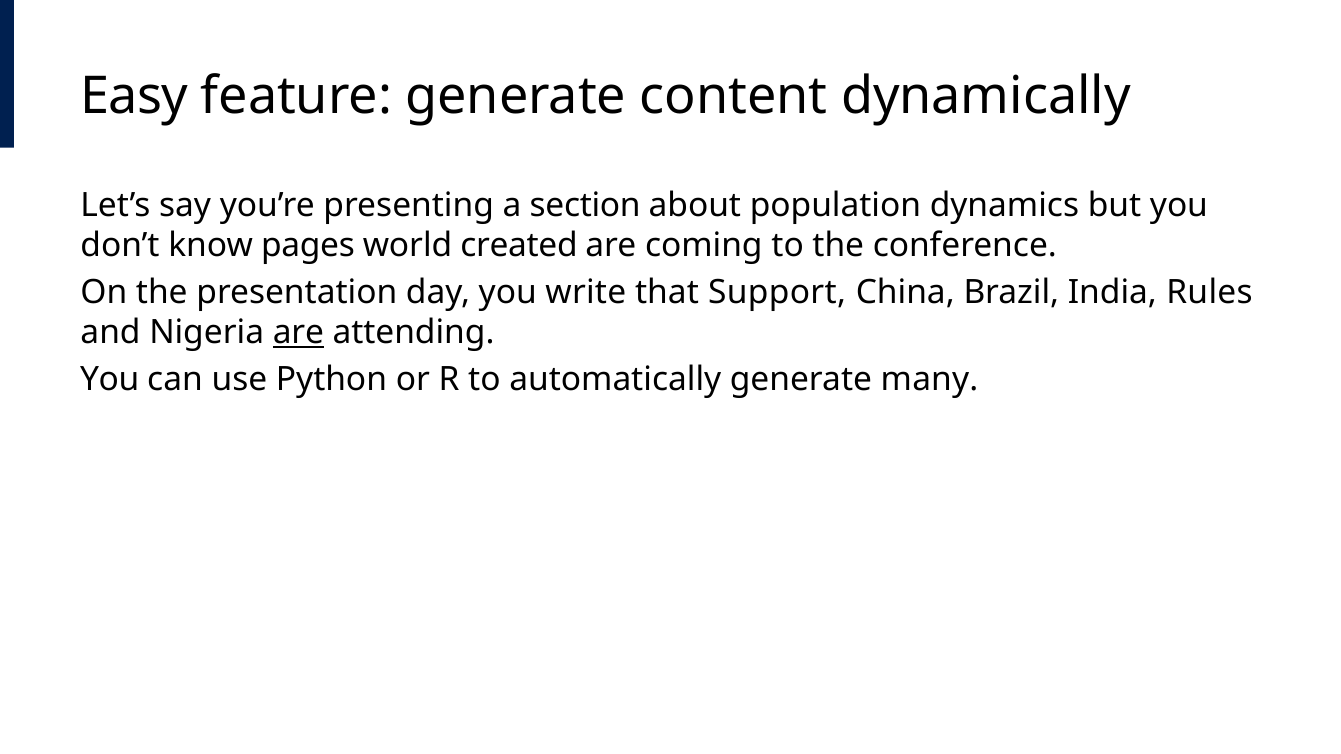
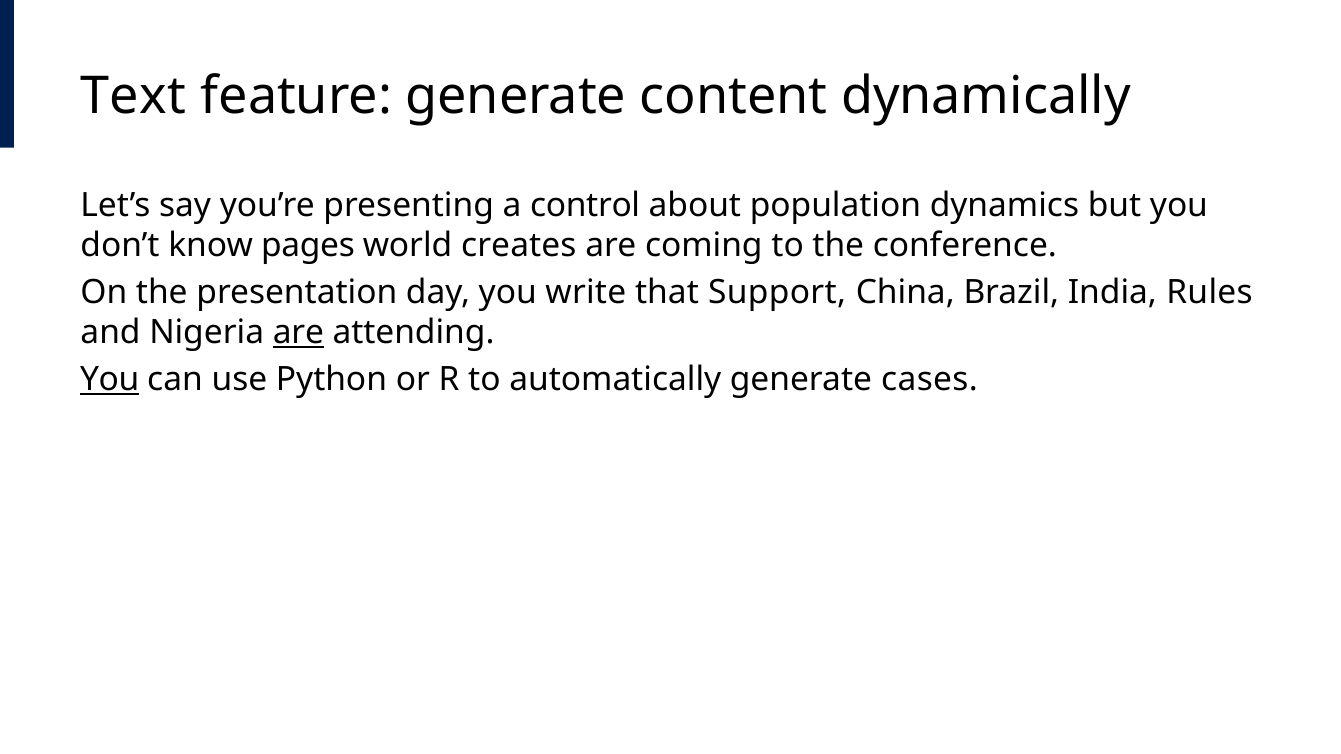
Easy: Easy -> Text (134, 97)
section: section -> control (585, 205)
created: created -> creates (519, 245)
You underline: none -> present (110, 380)
many: many -> cases (929, 380)
